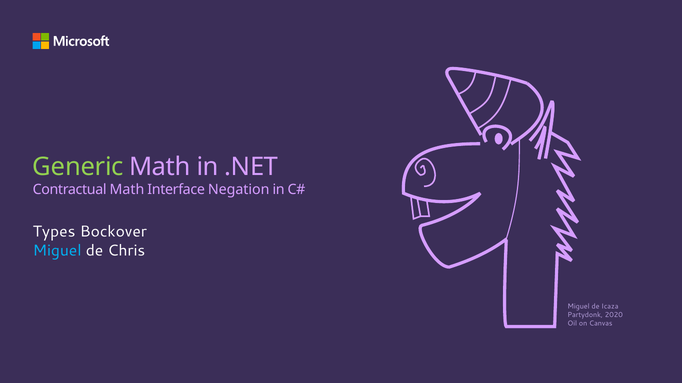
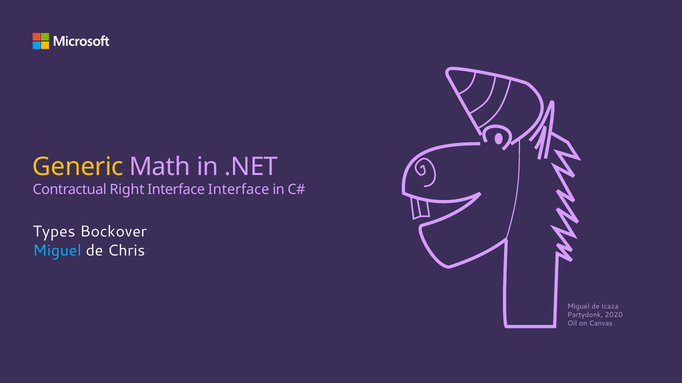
Generic colour: light green -> yellow (78, 167)
Contractual Math: Math -> Right (127, 190)
Interface Negation: Negation -> Interface (239, 190)
